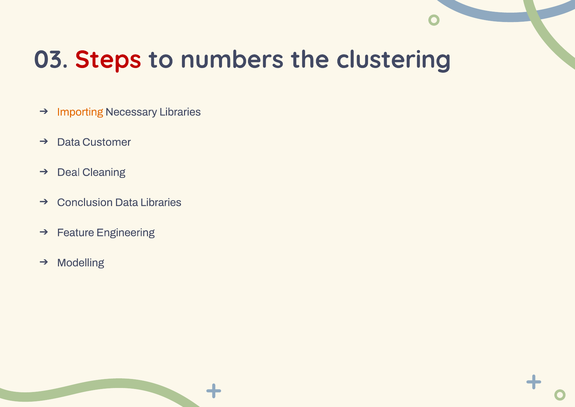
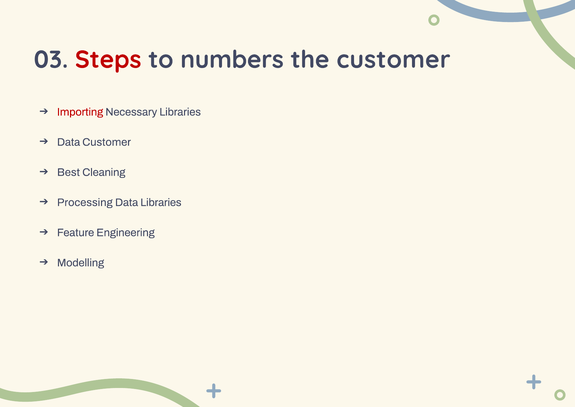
the clustering: clustering -> customer (393, 60)
Importing colour: orange -> red (80, 112)
Deal: Deal -> Best (69, 172)
Conclusion: Conclusion -> Processing (85, 202)
